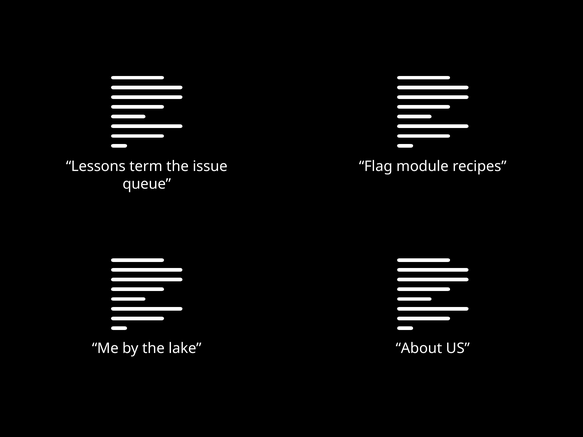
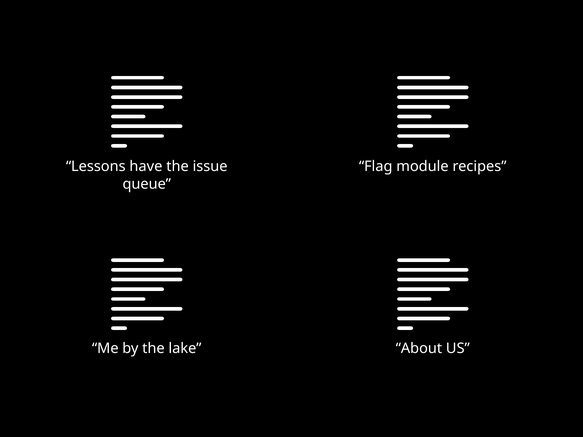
term: term -> have (146, 167)
